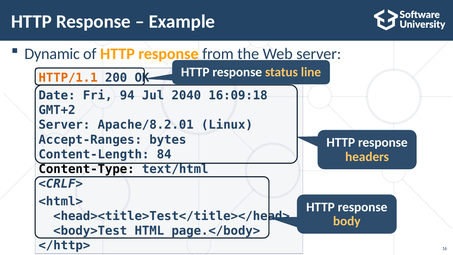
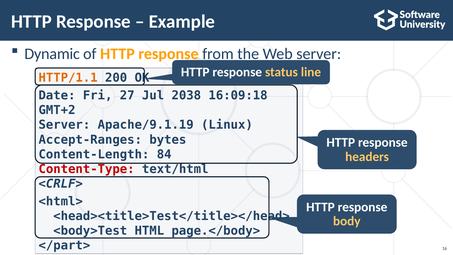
94: 94 -> 27 (127, 95)
2040: 2040 -> 2038 (186, 95)
Apache/8.2.01: Apache/8.2.01 -> Apache/9.1.19 (146, 125)
Content-Type colour: black -> red (87, 169)
</http>: </http> -> </part> (64, 245)
